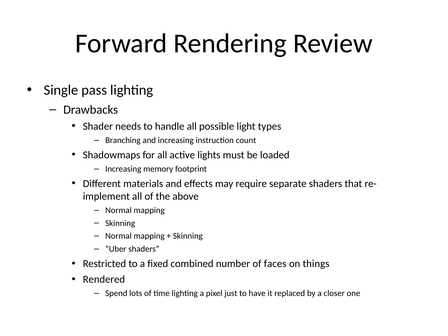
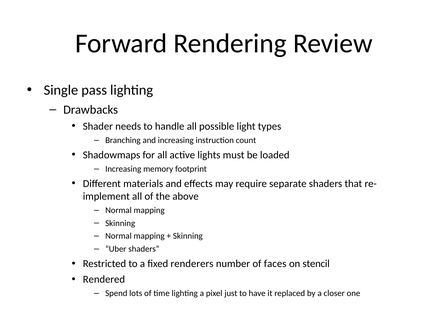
combined: combined -> renderers (192, 264)
things: things -> stencil (316, 264)
